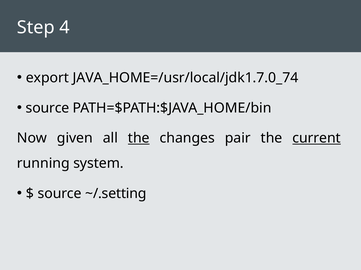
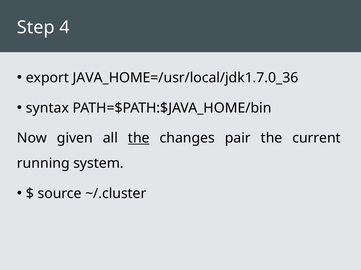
JAVA_HOME=/usr/local/jdk1.7.0_74: JAVA_HOME=/usr/local/jdk1.7.0_74 -> JAVA_HOME=/usr/local/jdk1.7.0_36 (185, 78)
source: source -> syntax (47, 108)
current underline: present -> none (317, 139)
~/.setting: ~/.setting -> ~/.cluster (116, 194)
